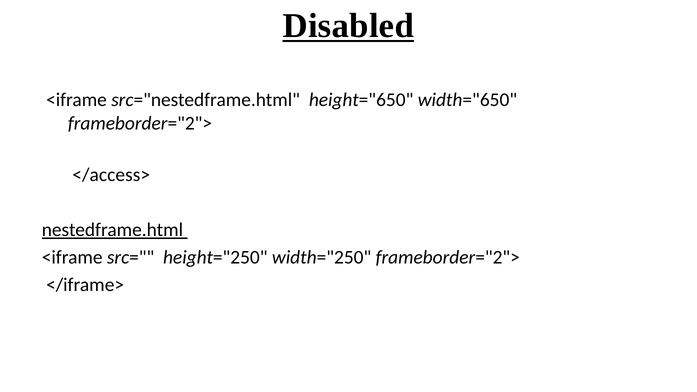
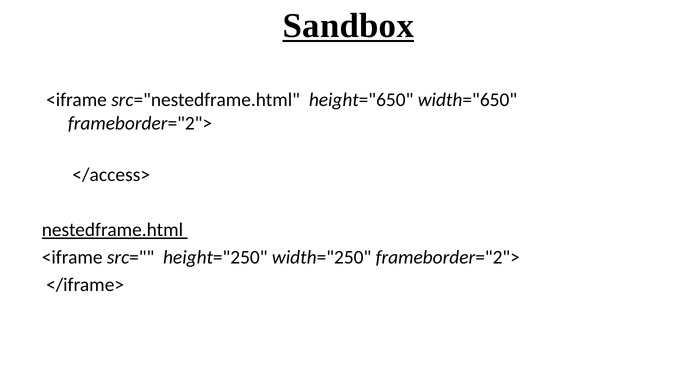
Disabled: Disabled -> Sandbox (348, 26)
